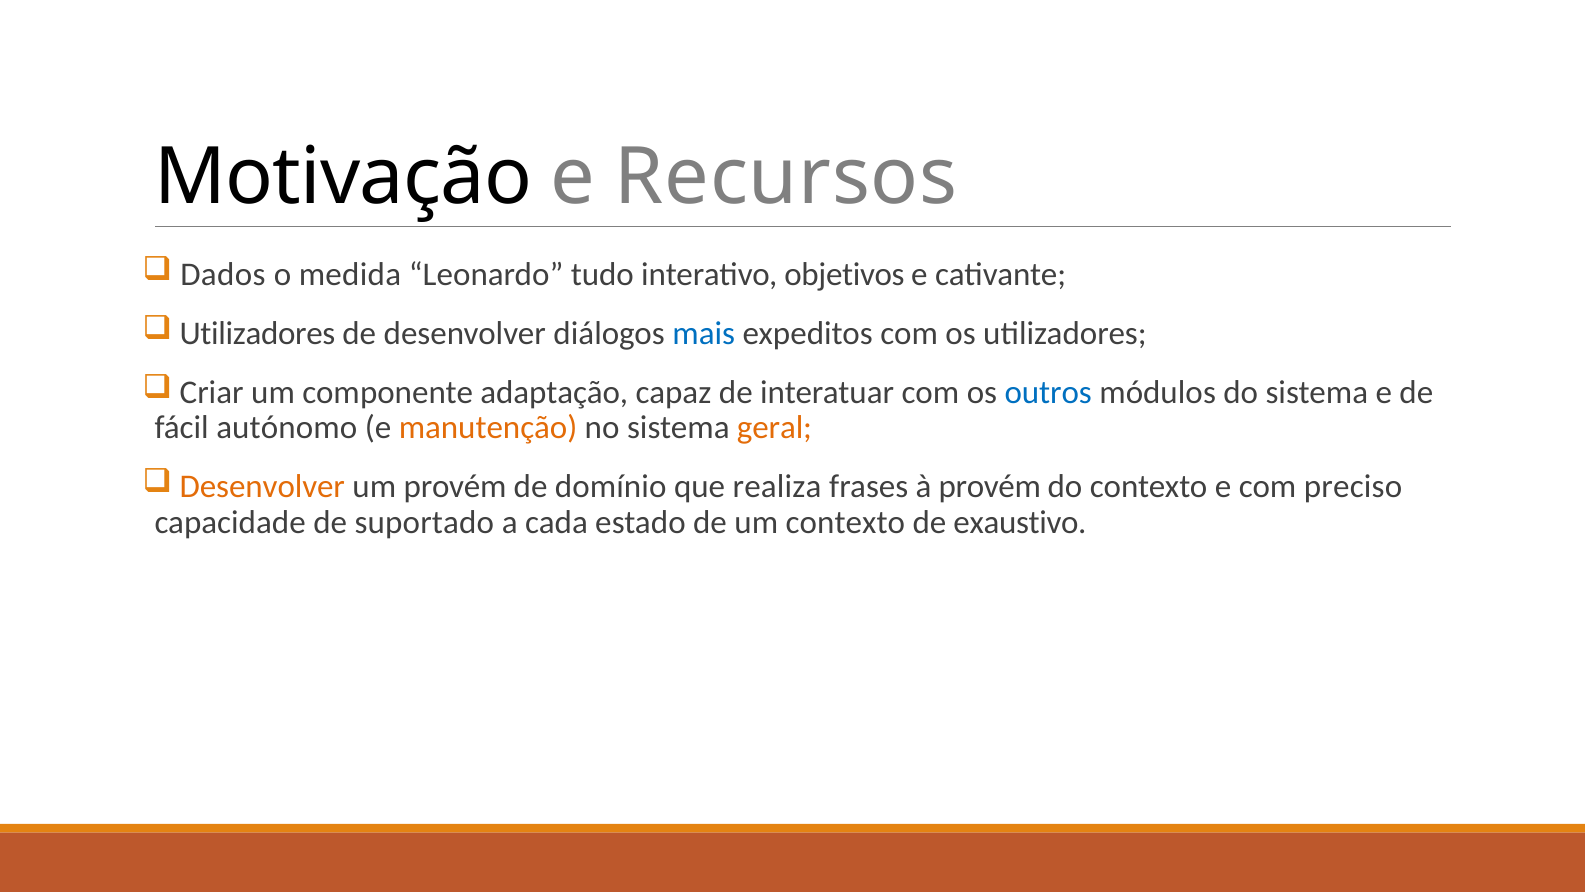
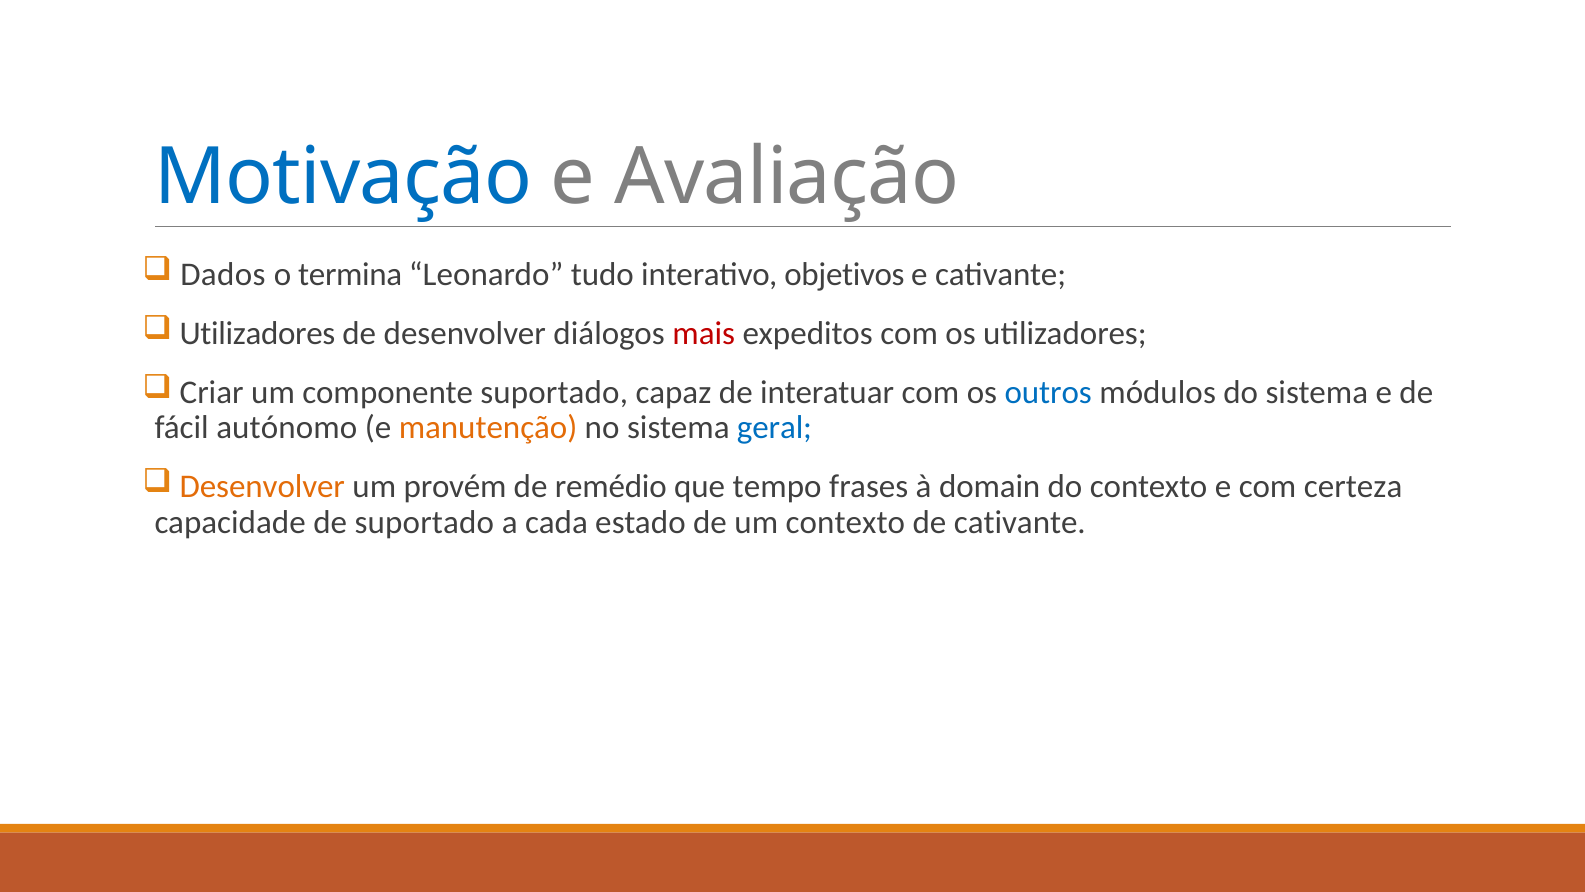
Motivação colour: black -> blue (344, 178)
Recursos: Recursos -> Avaliação (787, 178)
medida: medida -> termina (350, 275)
mais colour: blue -> red (704, 333)
componente adaptação: adaptação -> suportado (554, 392)
geral colour: orange -> blue (775, 428)
domínio: domínio -> remédio (611, 487)
realiza: realiza -> tempo (777, 487)
à provém: provém -> domain (990, 487)
preciso: preciso -> certeza (1353, 487)
de exaustivo: exaustivo -> cativante (1020, 522)
